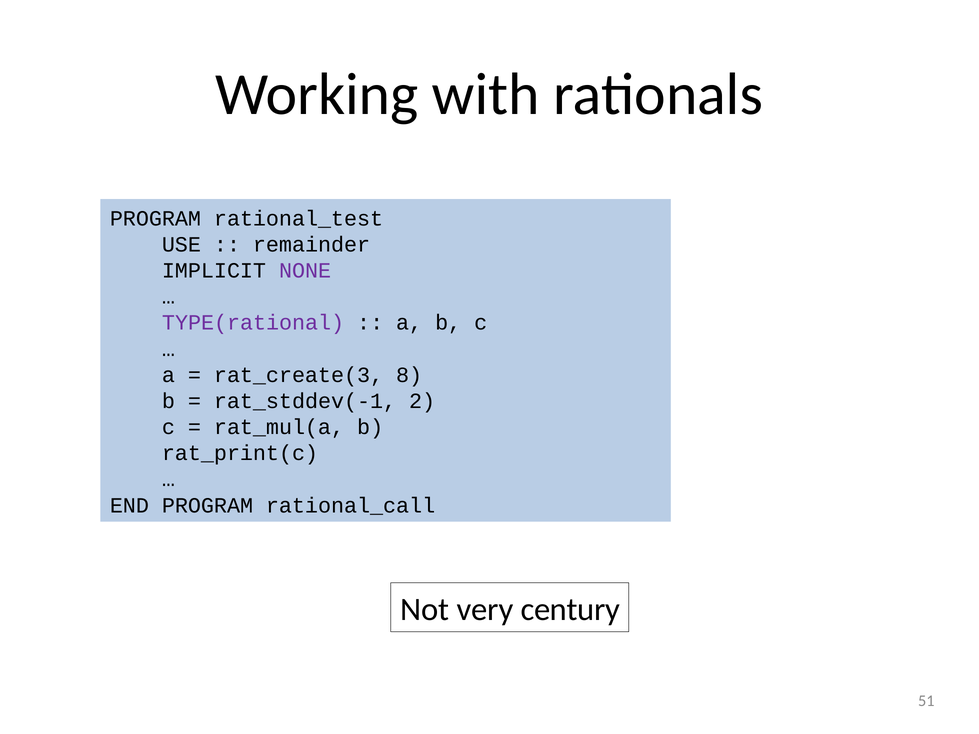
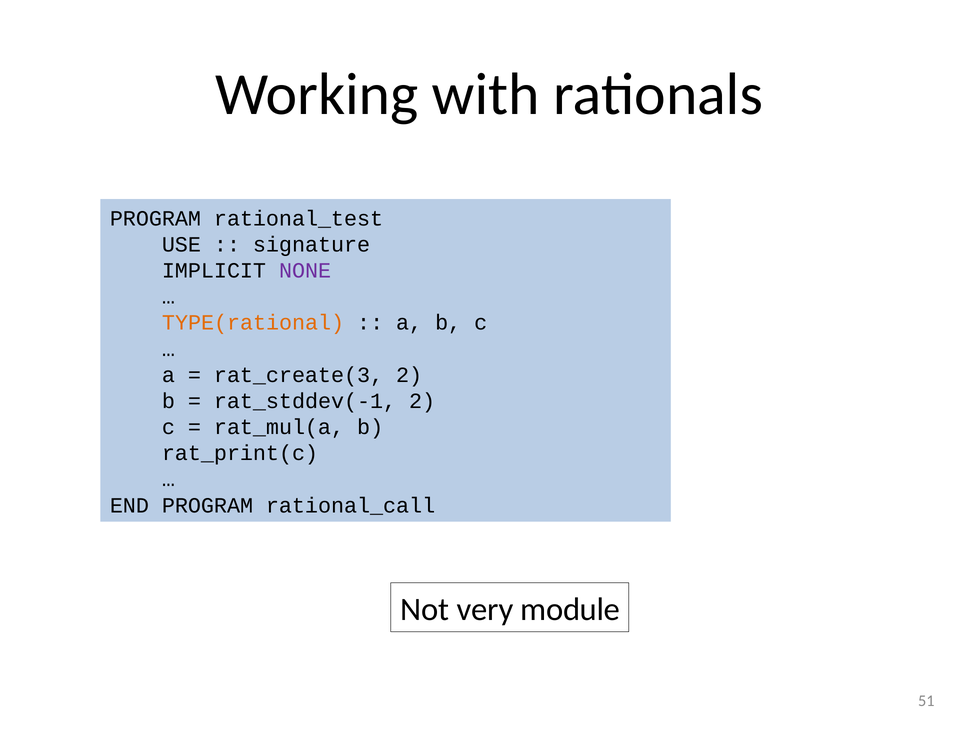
remainder: remainder -> signature (312, 245)
TYPE(rational colour: purple -> orange (253, 323)
rat_create(3 8: 8 -> 2 (409, 375)
century: century -> module (570, 610)
